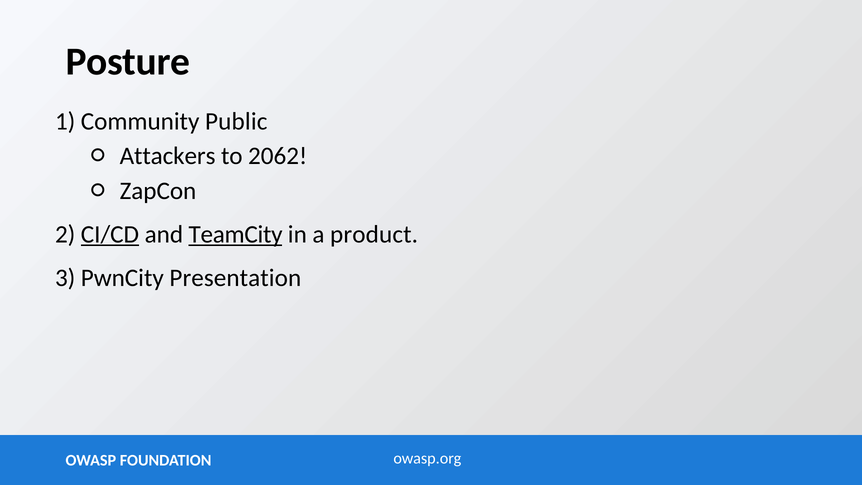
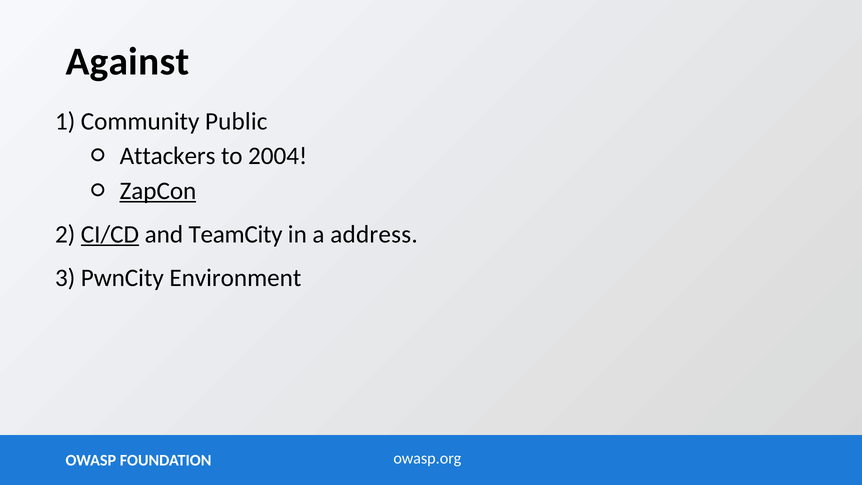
Posture: Posture -> Against (128, 62)
2062: 2062 -> 2004 (278, 156)
ZapCon underline: none -> present (158, 191)
TeamCity underline: present -> none (236, 234)
product: product -> address (374, 234)
Presentation: Presentation -> Environment (235, 278)
